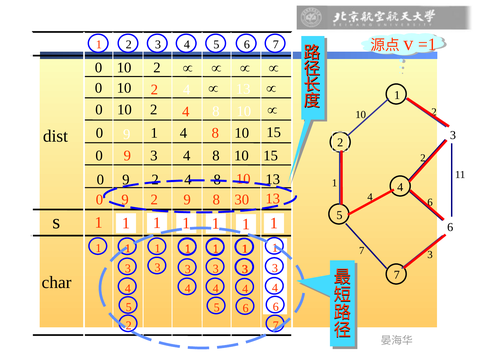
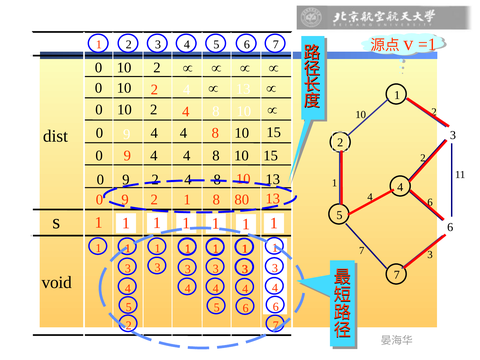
1: 1 -> 4 (154, 133)
3: 3 -> 4 (154, 156)
9: 9 -> 1 (187, 200)
30: 30 -> 80 (242, 200)
char: char -> void (57, 282)
